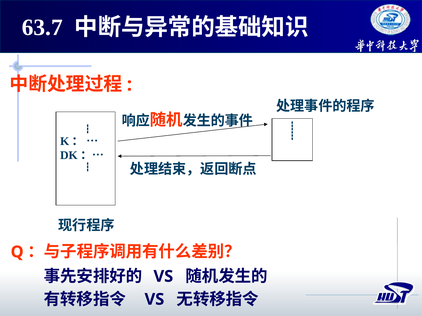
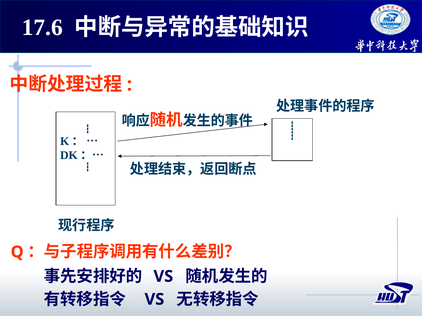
63.7: 63.7 -> 17.6 (42, 28)
